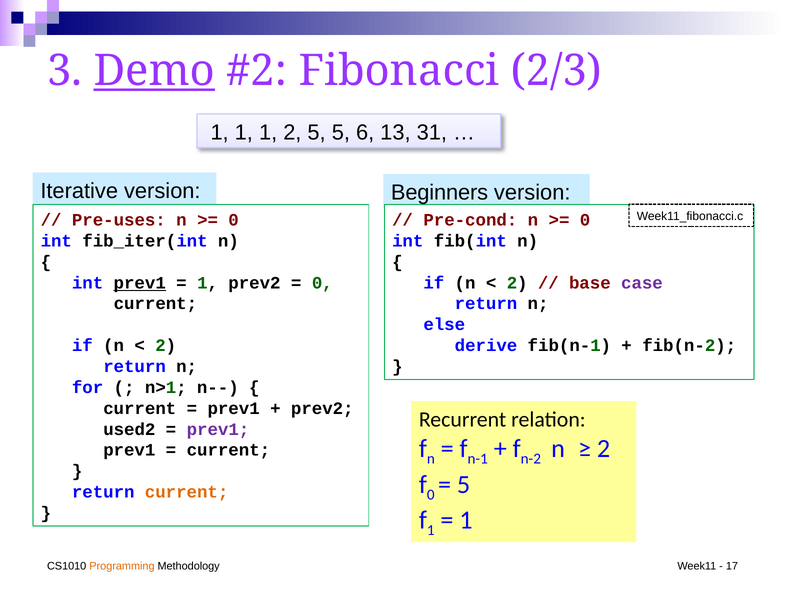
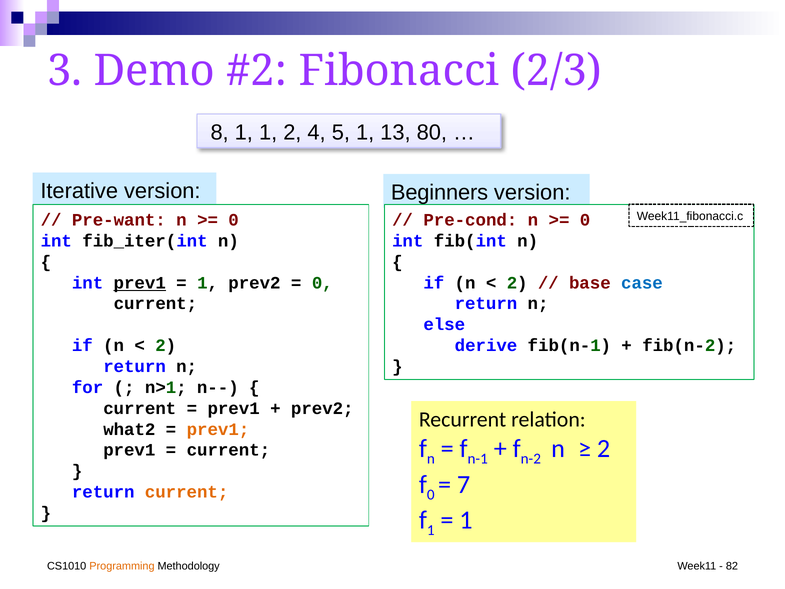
Demo underline: present -> none (154, 71)
1: 1 -> 8 (220, 132)
2 5: 5 -> 4 (317, 132)
5 6: 6 -> 1 (365, 132)
31: 31 -> 80 (432, 132)
Pre-uses: Pre-uses -> Pre-want (119, 220)
case colour: purple -> blue (642, 283)
used2: used2 -> what2 (129, 429)
prev1 colour: purple -> orange (218, 429)
5: 5 -> 7 (464, 484)
17: 17 -> 82 (732, 566)
